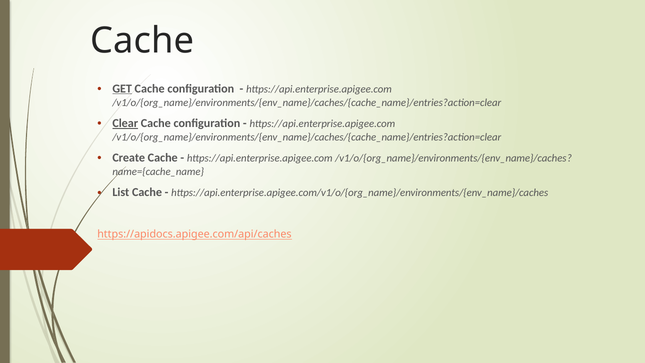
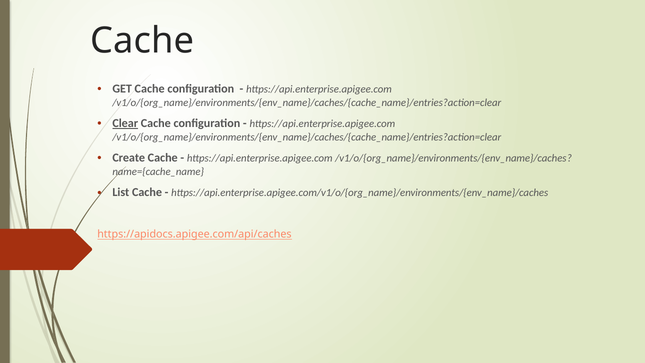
GET underline: present -> none (122, 89)
